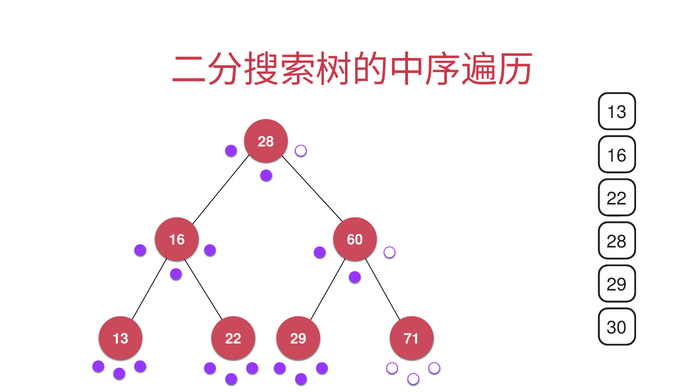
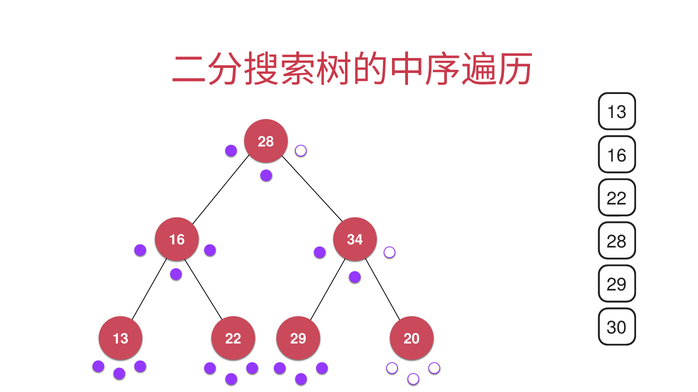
60: 60 -> 34 (355, 240)
71: 71 -> 20 (412, 340)
